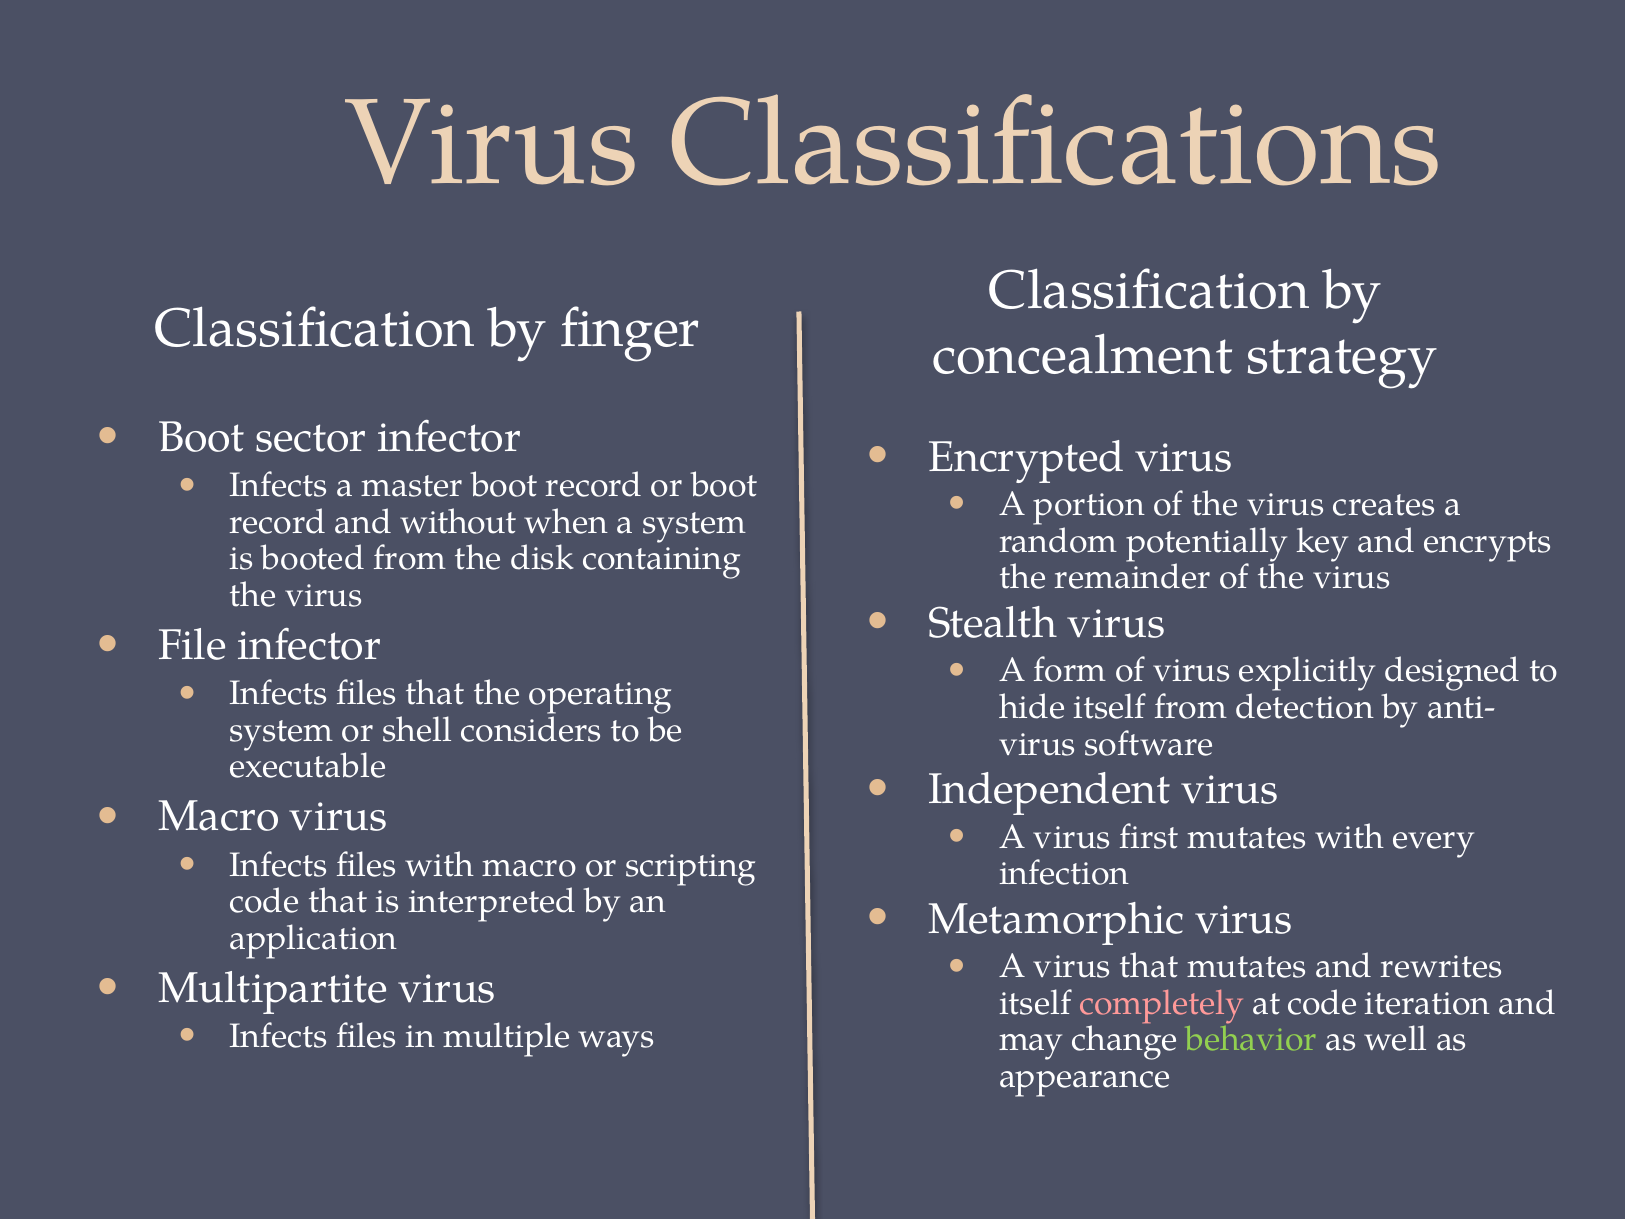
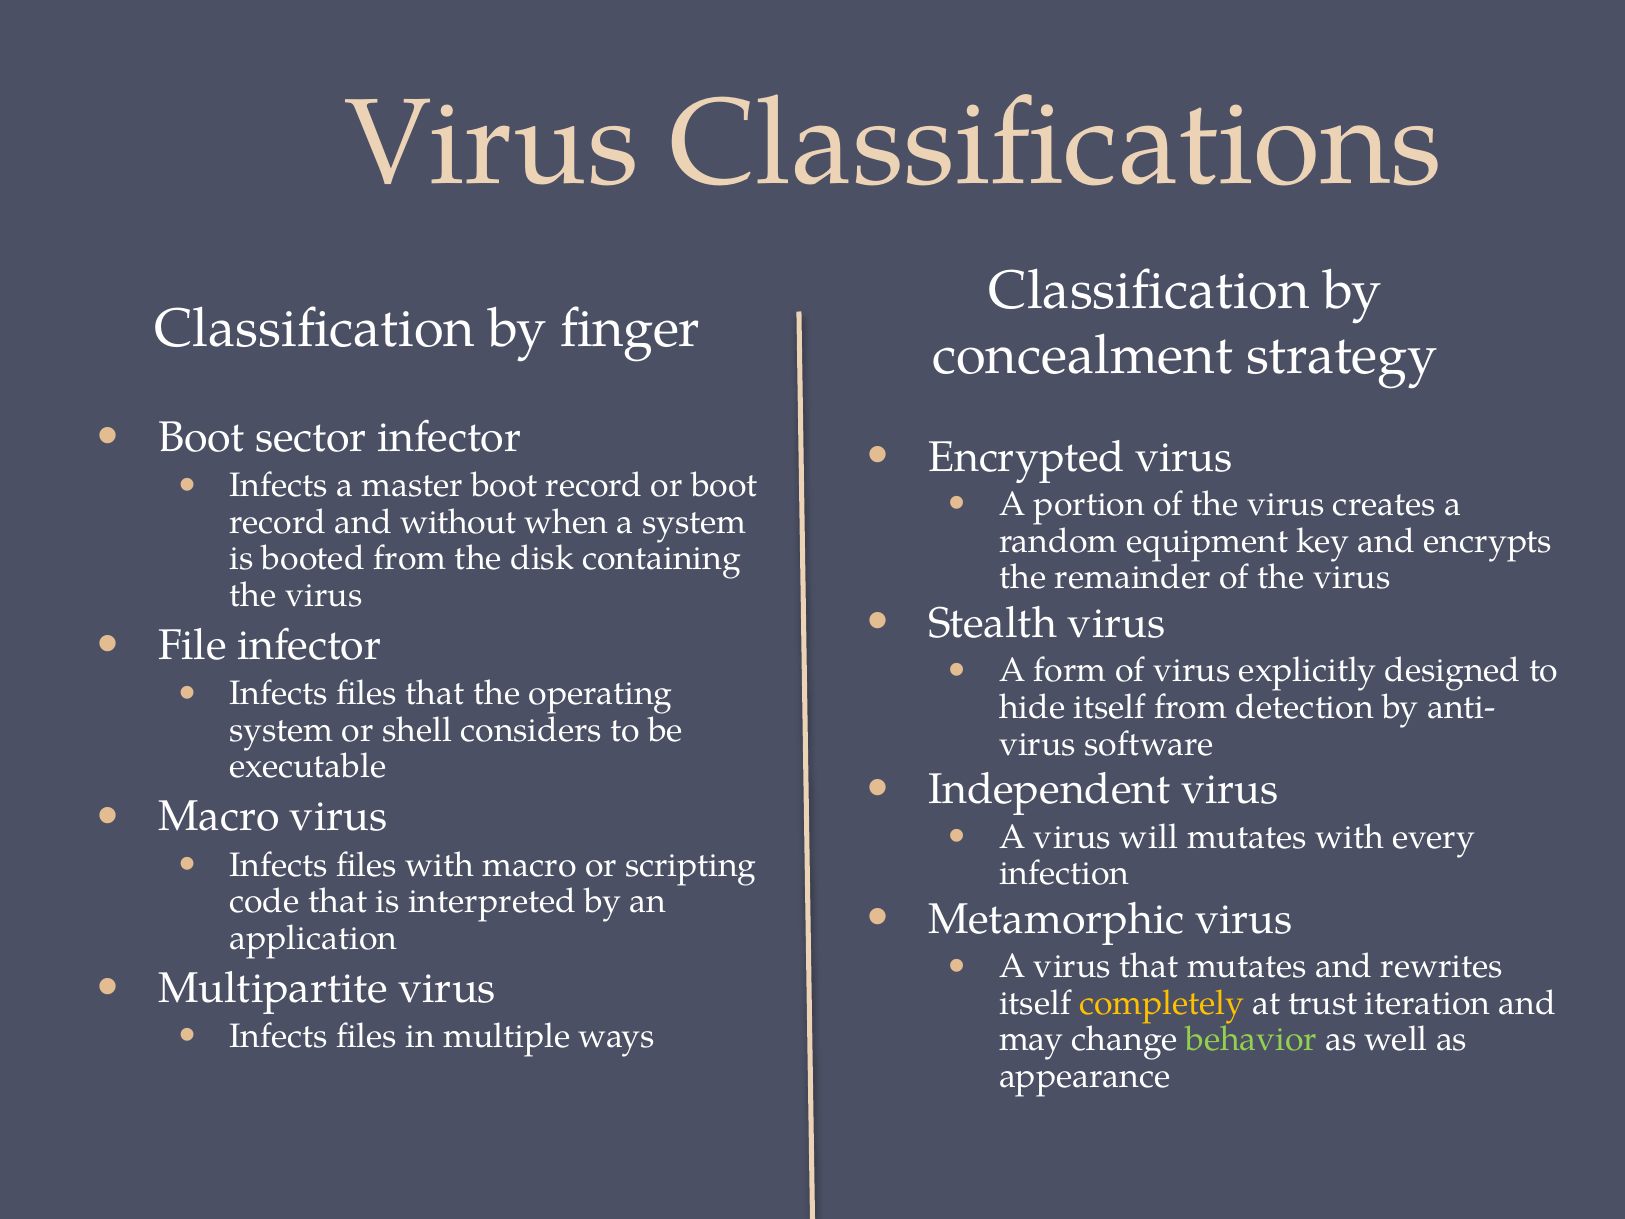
potentially: potentially -> equipment (1207, 541)
first: first -> will (1149, 837)
completely colour: pink -> yellow (1162, 1003)
at code: code -> trust (1323, 1003)
